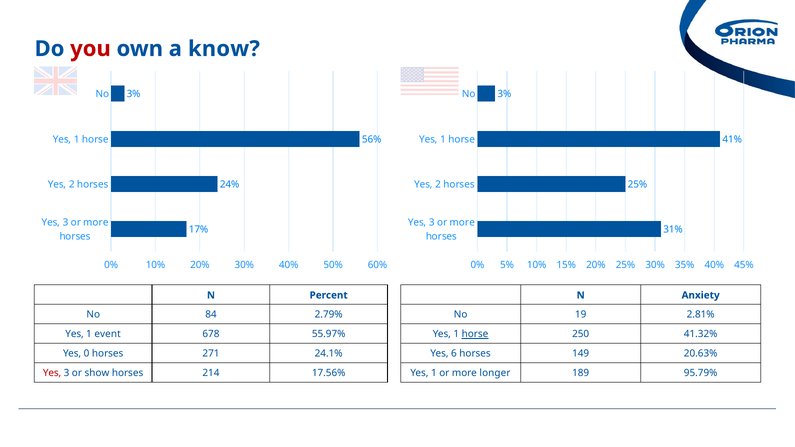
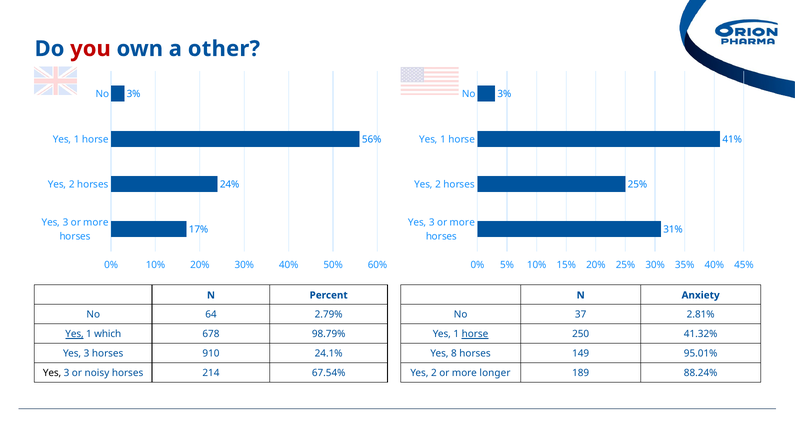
know: know -> other (224, 49)
84: 84 -> 64 (211, 315)
19: 19 -> 37 (581, 315)
Yes underline: none -> present (75, 334)
event: event -> which (108, 334)
55.97%: 55.97% -> 98.79% (329, 334)
0: 0 -> 3 (87, 354)
271: 271 -> 910 (211, 354)
6: 6 -> 8 (454, 354)
20.63%: 20.63% -> 95.01% (701, 354)
Yes colour: red -> black (52, 373)
show: show -> noisy (97, 373)
17.56%: 17.56% -> 67.54% (329, 373)
1: 1 -> 2 (434, 373)
95.79%: 95.79% -> 88.24% (701, 373)
